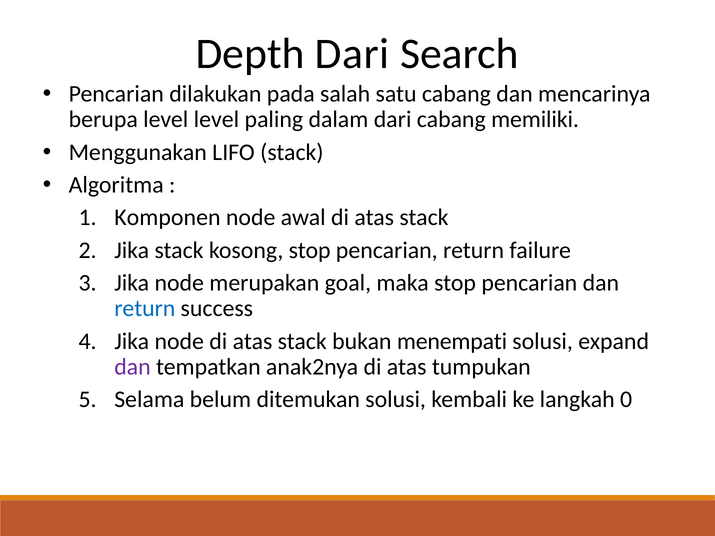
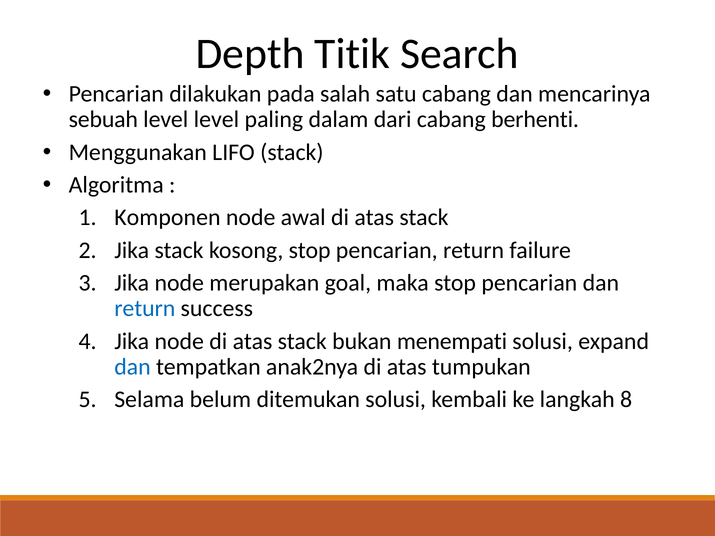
Depth Dari: Dari -> Titik (352, 54)
berupa: berupa -> sebuah (103, 120)
memiliki: memiliki -> berhenti (535, 120)
dan colour: purple -> blue (132, 367)
0: 0 -> 8 (626, 400)
